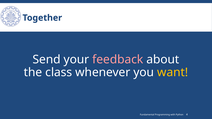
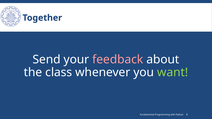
want colour: yellow -> light green (173, 72)
